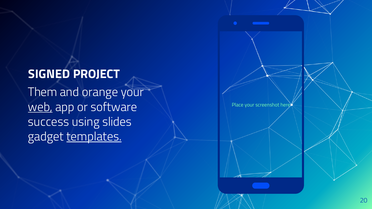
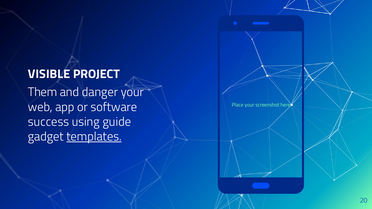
SIGNED: SIGNED -> VISIBLE (49, 74)
orange: orange -> danger (100, 92)
web underline: present -> none (40, 107)
slides: slides -> guide (117, 122)
